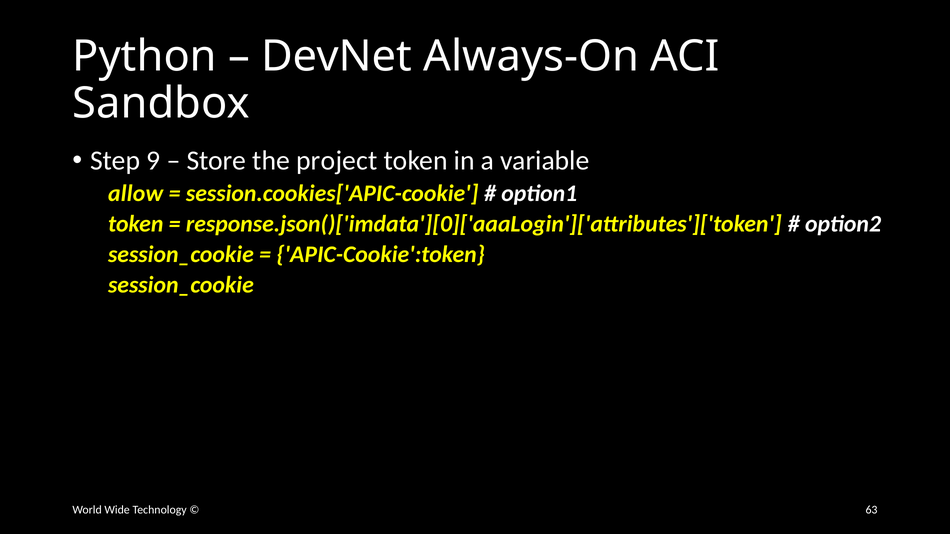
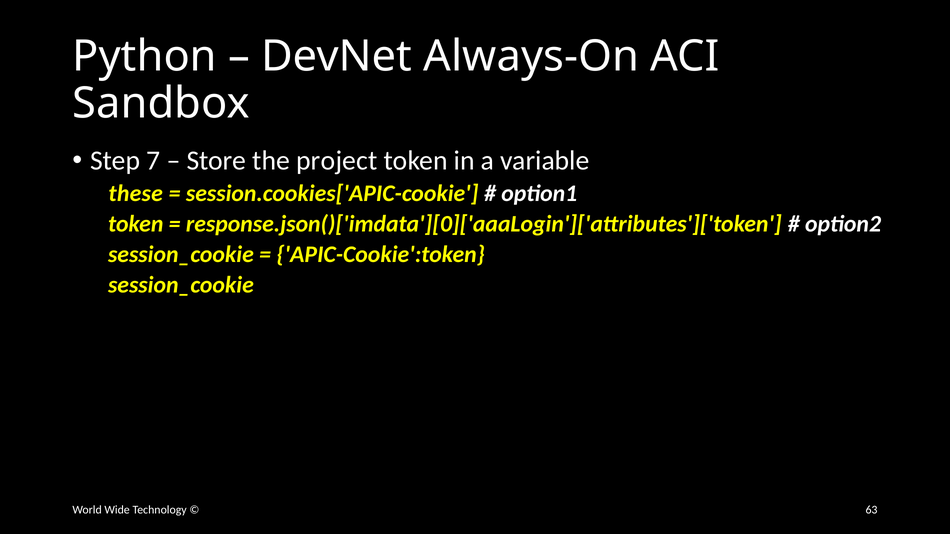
9: 9 -> 7 (153, 161)
allow: allow -> these (136, 193)
